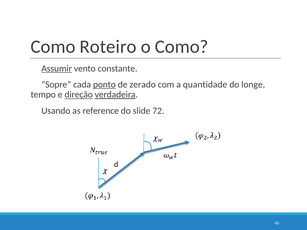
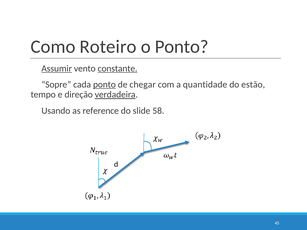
o Como: Como -> Ponto (182, 47)
constante underline: none -> present (118, 69)
zerado: zerado -> chegar (143, 85)
longe: longe -> estão (253, 85)
direção underline: present -> none (79, 95)
72: 72 -> 58 (158, 111)
